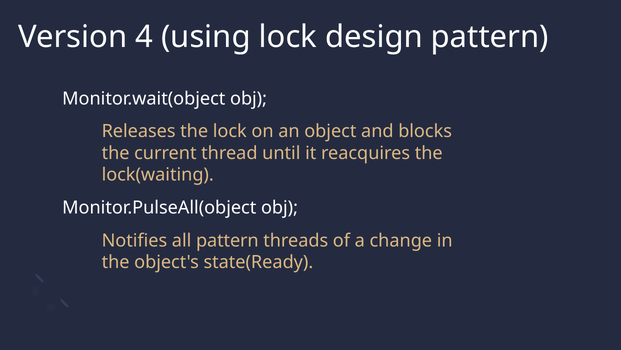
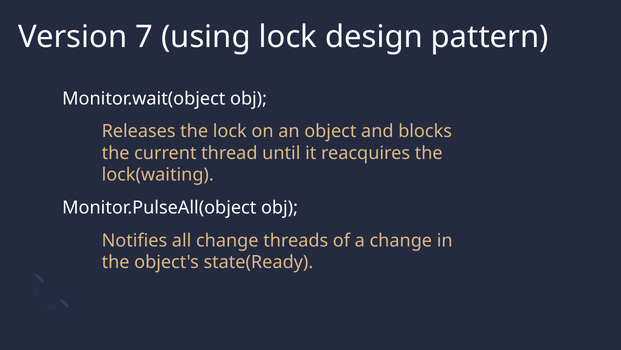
4: 4 -> 7 (144, 37)
all pattern: pattern -> change (227, 240)
